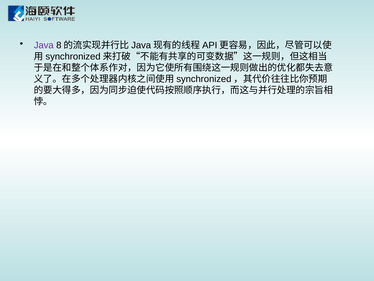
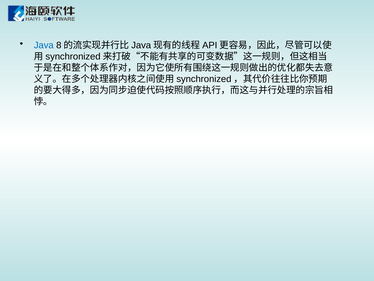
Java colour: purple -> blue (44, 45)
